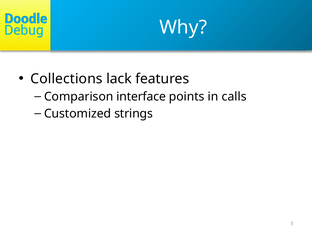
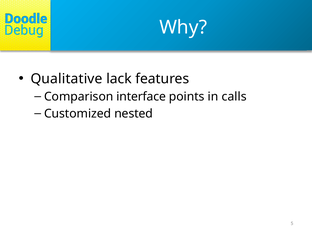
Collections: Collections -> Qualitative (66, 79)
strings: strings -> nested (134, 114)
